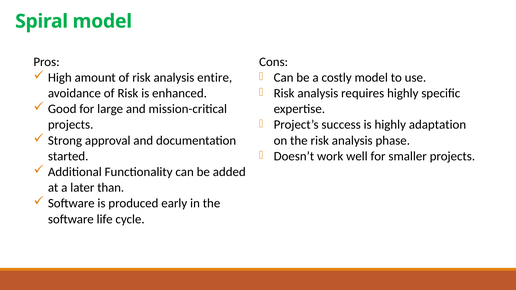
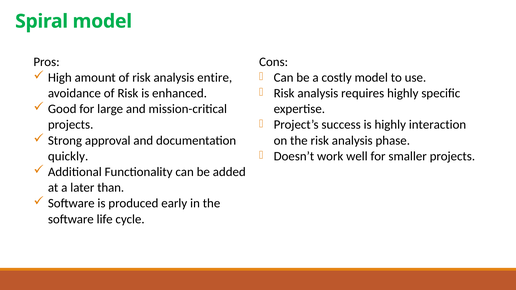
adaptation: adaptation -> interaction (438, 125)
started: started -> quickly (68, 156)
